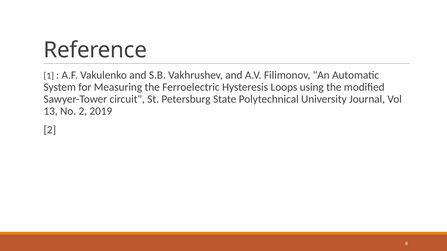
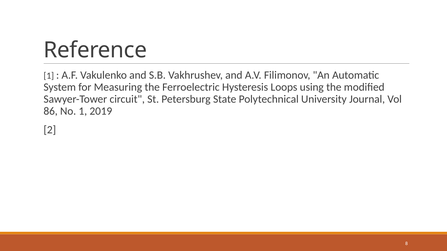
13: 13 -> 86 (51, 112)
No 2: 2 -> 1 (83, 112)
